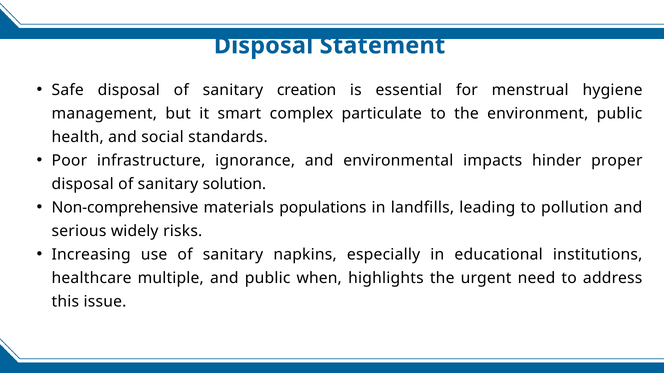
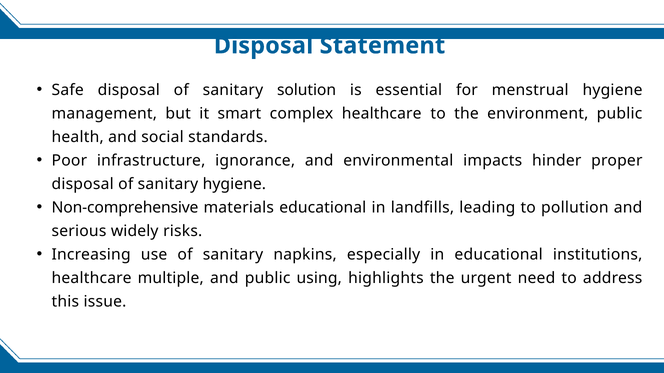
creation: creation -> solution (307, 90)
complex particulate: particulate -> healthcare (382, 114)
sanitary solution: solution -> hygiene (234, 184)
materials populations: populations -> educational (323, 208)
when: when -> using (319, 278)
